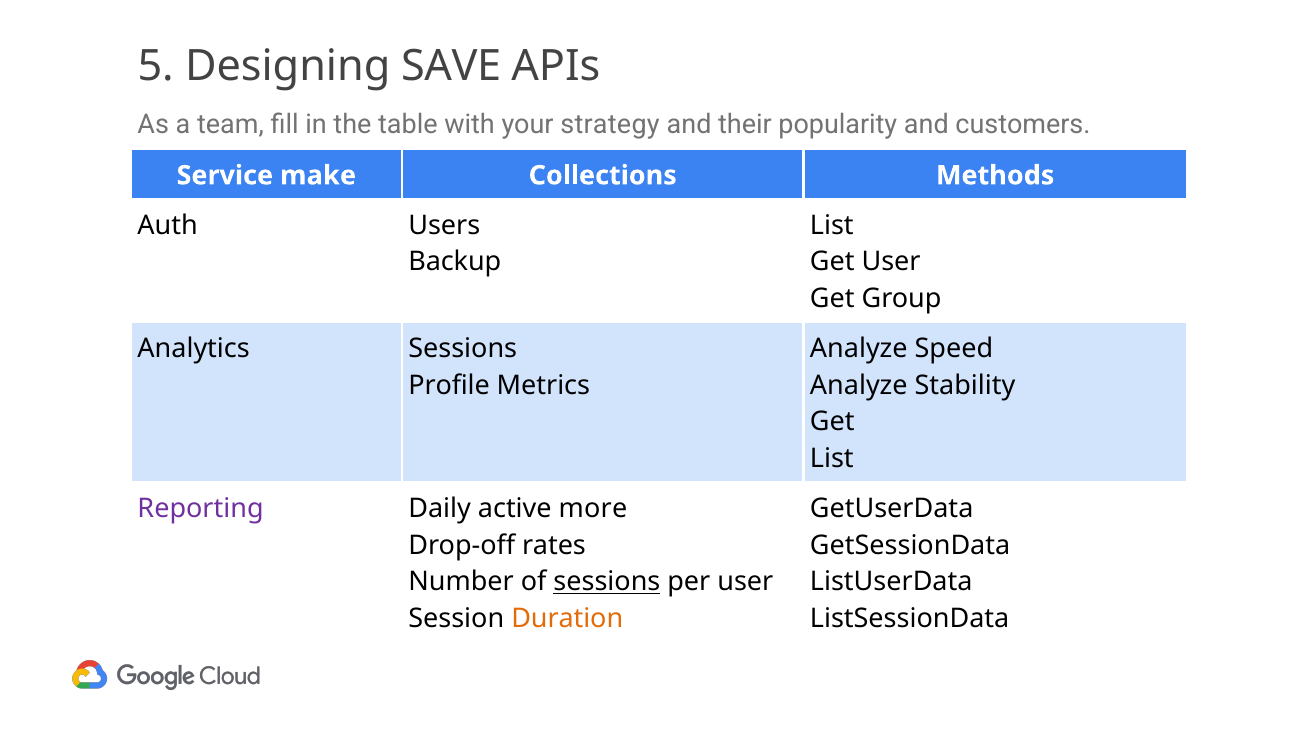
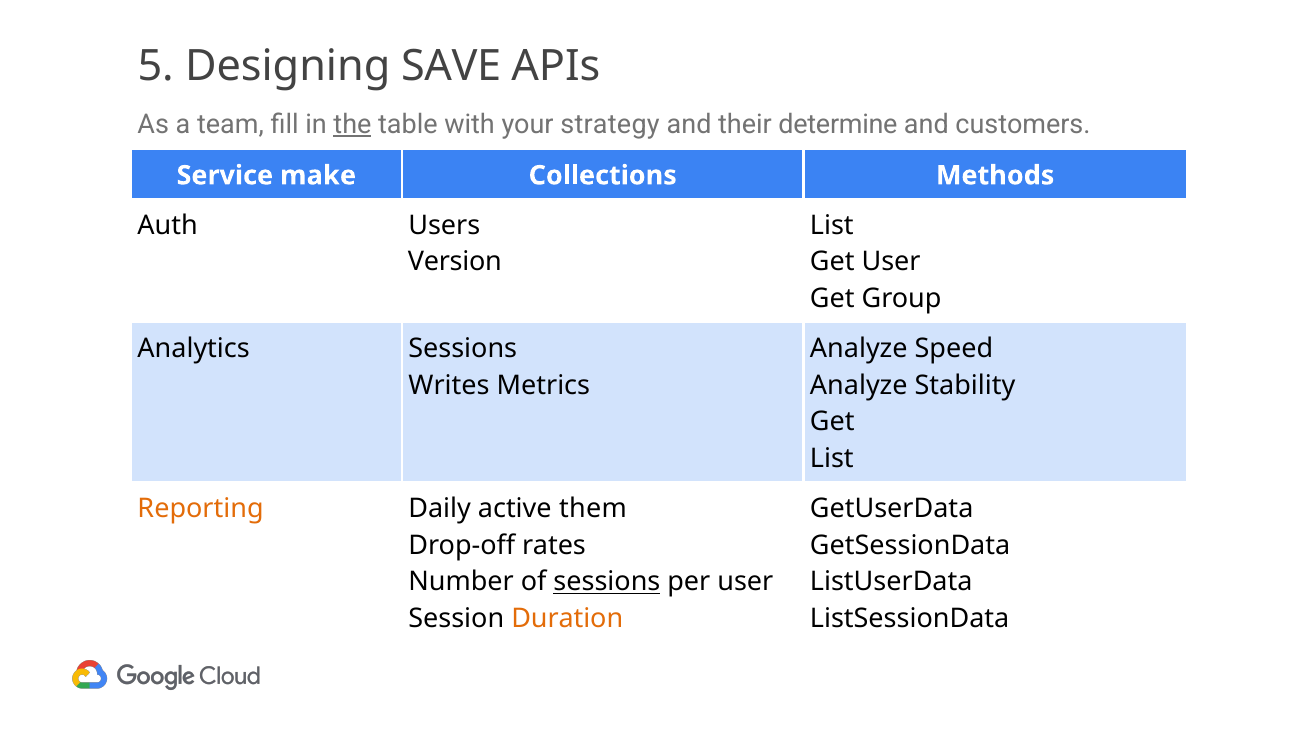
the underline: none -> present (352, 124)
popularity: popularity -> determine (838, 124)
Backup: Backup -> Version (455, 262)
Profile: Profile -> Writes (449, 385)
Reporting colour: purple -> orange (201, 508)
more: more -> them (593, 508)
